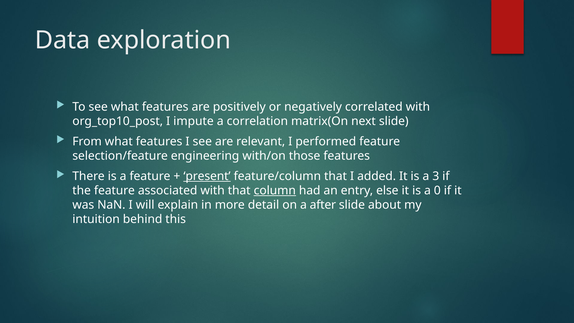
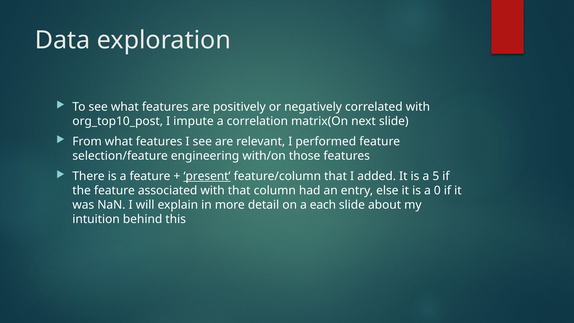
3: 3 -> 5 (436, 176)
column underline: present -> none (275, 191)
after: after -> each (323, 205)
